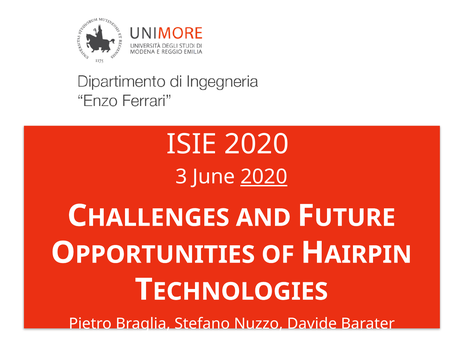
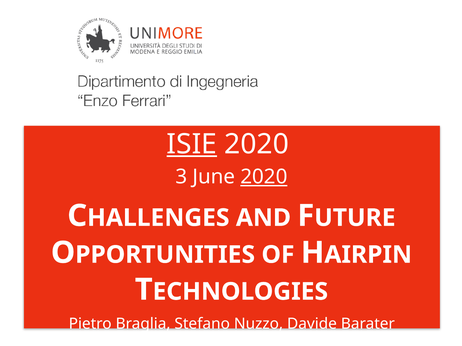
ISIE underline: none -> present (192, 144)
